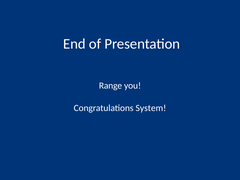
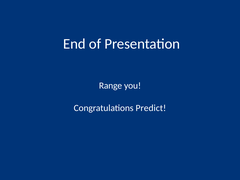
System: System -> Predict (151, 108)
